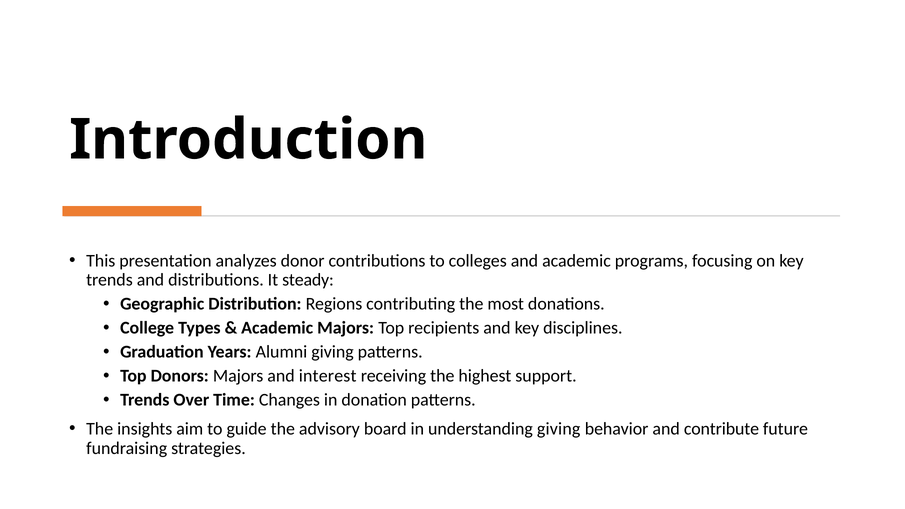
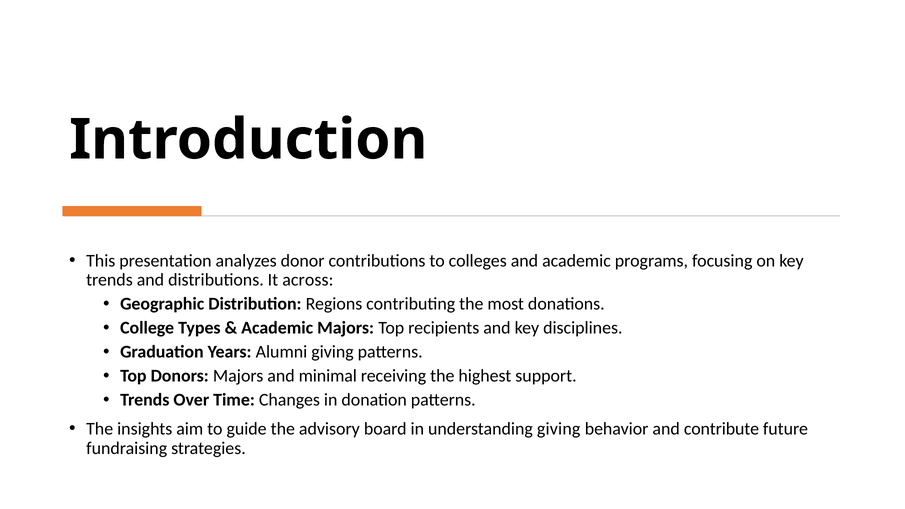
steady: steady -> across (308, 280)
interest: interest -> minimal (328, 376)
